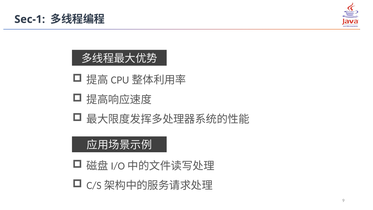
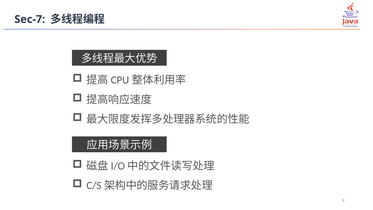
Sec-1: Sec-1 -> Sec-7 (30, 19)
